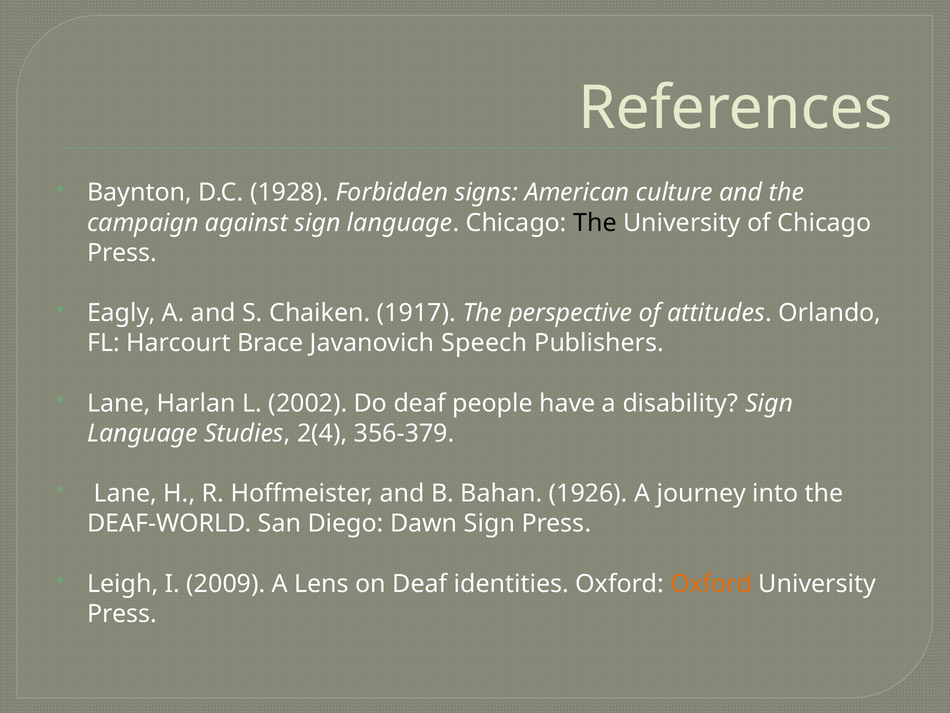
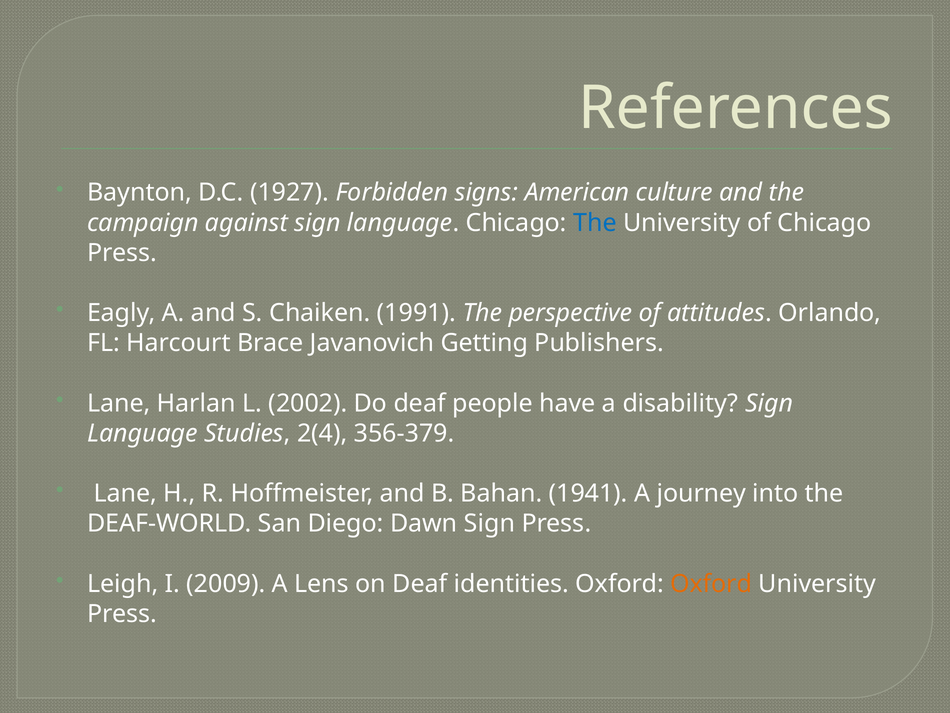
1928: 1928 -> 1927 (290, 193)
The colour: black -> blue (595, 223)
1917: 1917 -> 1991 (416, 313)
Speech: Speech -> Getting (484, 343)
1926: 1926 -> 1941 (588, 493)
